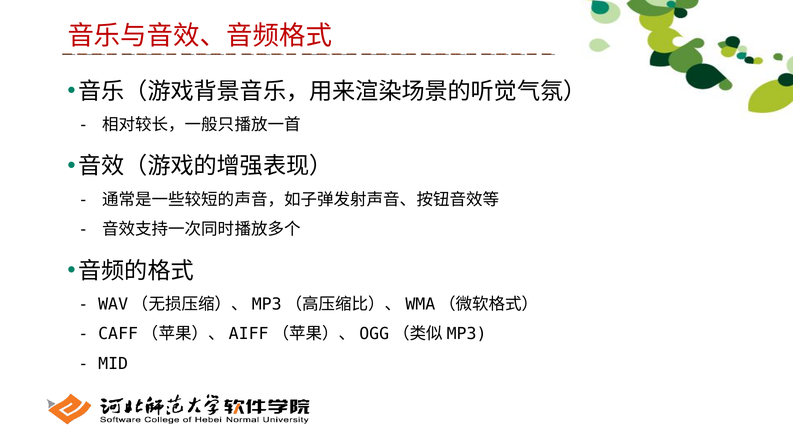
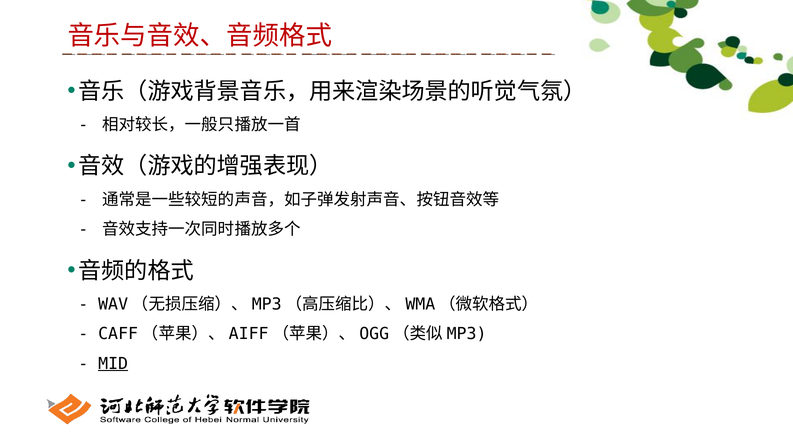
MID underline: none -> present (113, 364)
